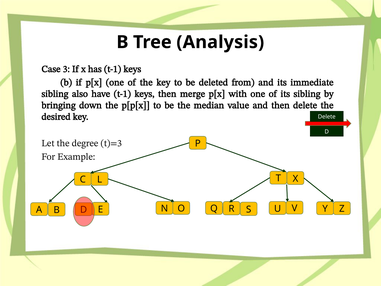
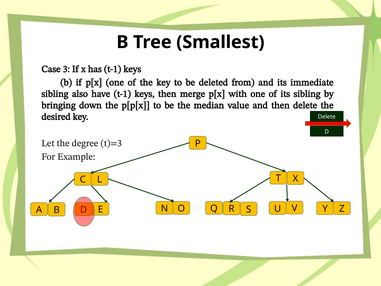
Analysis: Analysis -> Smallest (220, 42)
